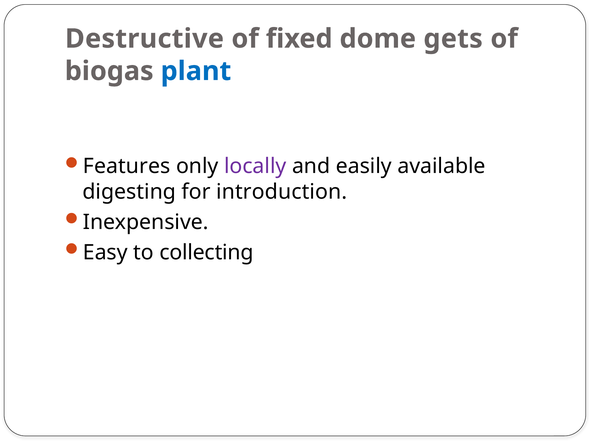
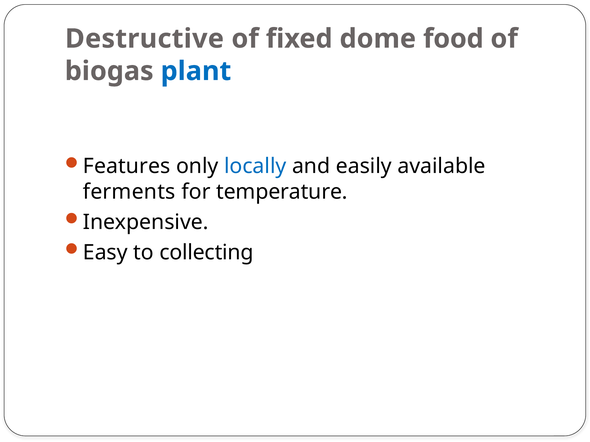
gets: gets -> food (453, 39)
locally colour: purple -> blue (255, 166)
digesting: digesting -> ferments (129, 192)
introduction: introduction -> temperature (282, 192)
